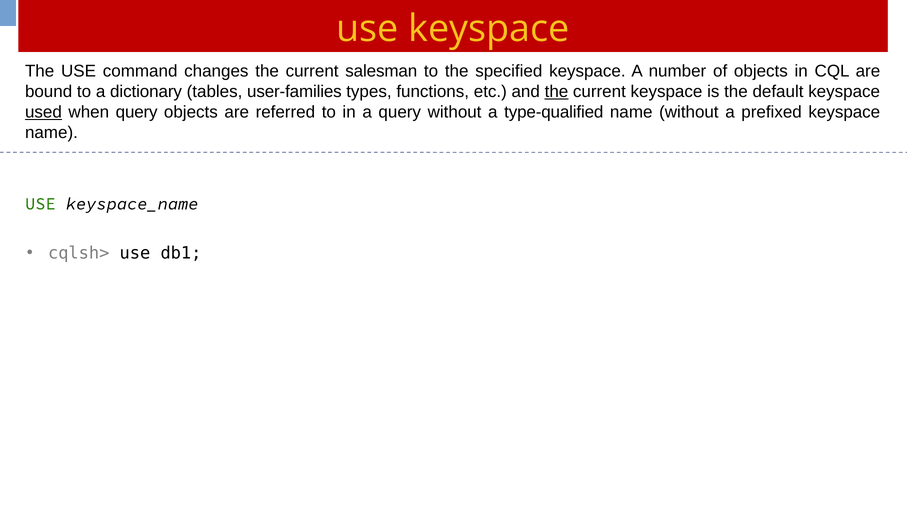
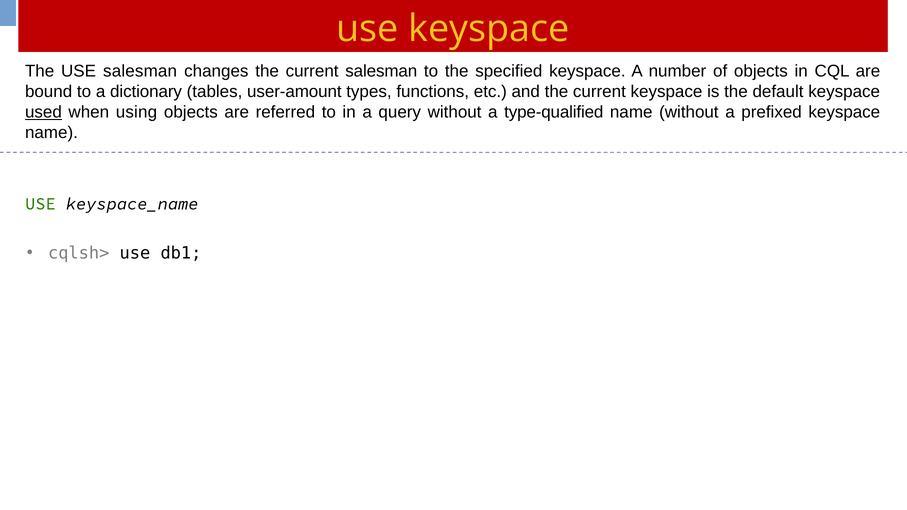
USE command: command -> salesman (140, 71)
user-families: user-families -> user-amount (294, 92)
the underline: present -> none (556, 92)
when query: query -> using (136, 112)
